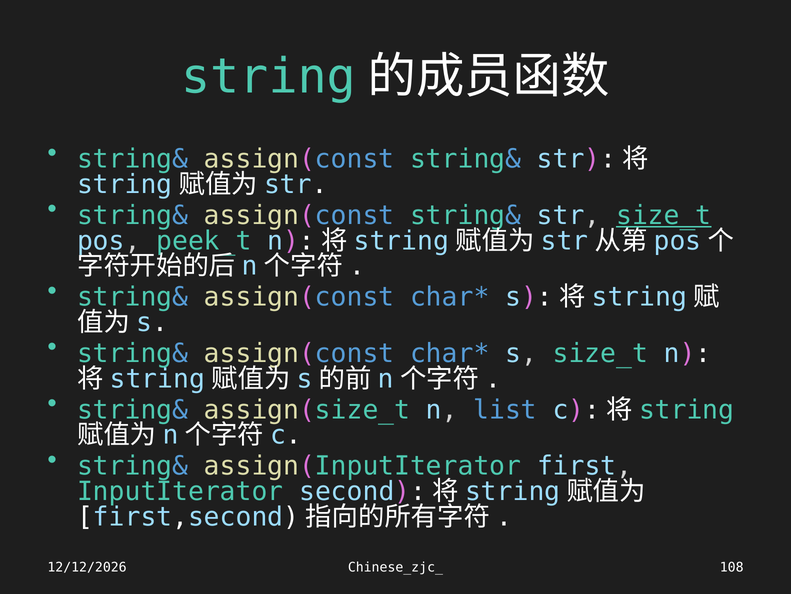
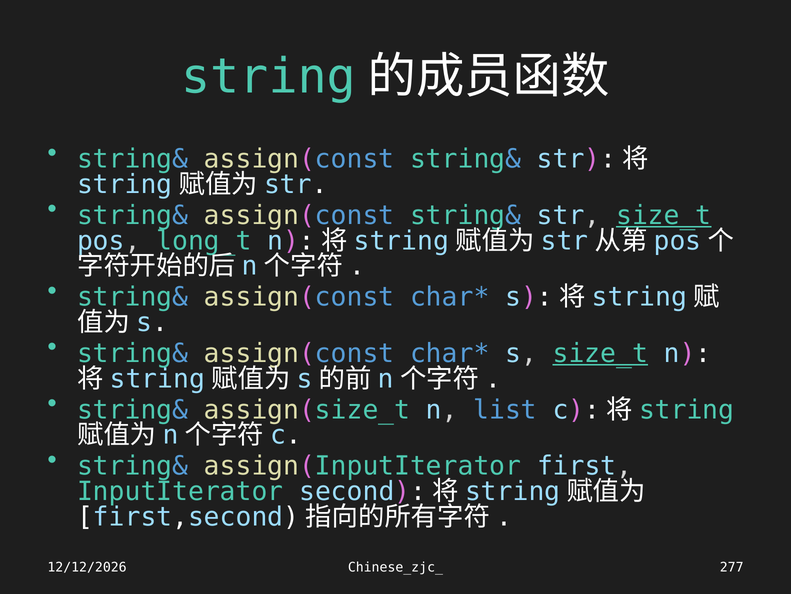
peek_t: peek_t -> long_t (204, 241)
size_t underline: none -> present (600, 353)
108: 108 -> 277 (732, 567)
